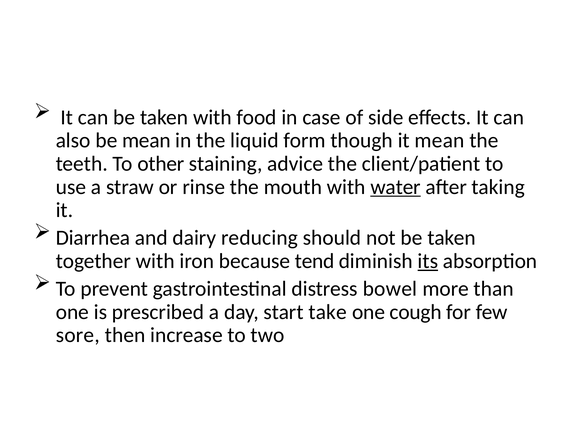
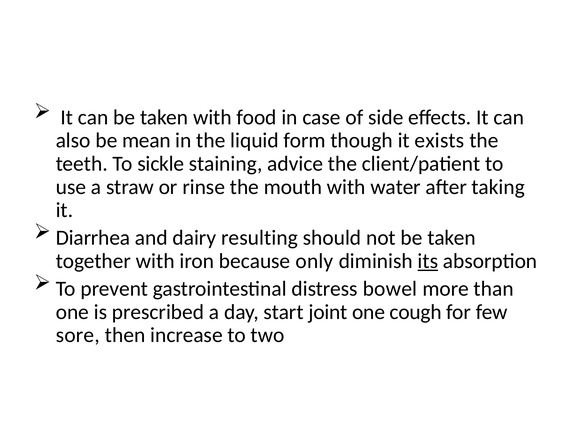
it mean: mean -> exists (440, 141)
other: other -> sickle (161, 164)
water underline: present -> none (396, 187)
reducing: reducing -> resulting (259, 238)
tend: tend -> only (314, 261)
take: take -> joint (328, 312)
